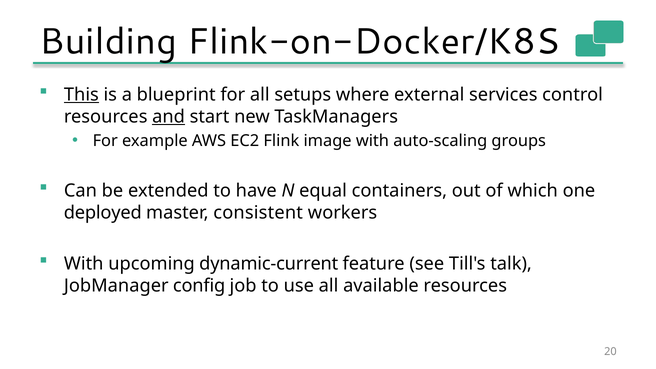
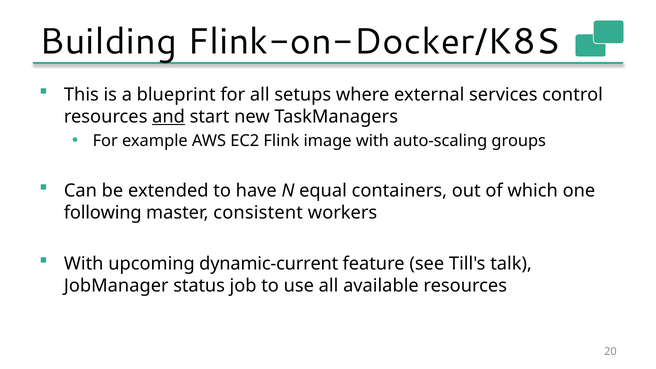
This underline: present -> none (81, 95)
deployed: deployed -> following (103, 213)
config: config -> status (199, 286)
